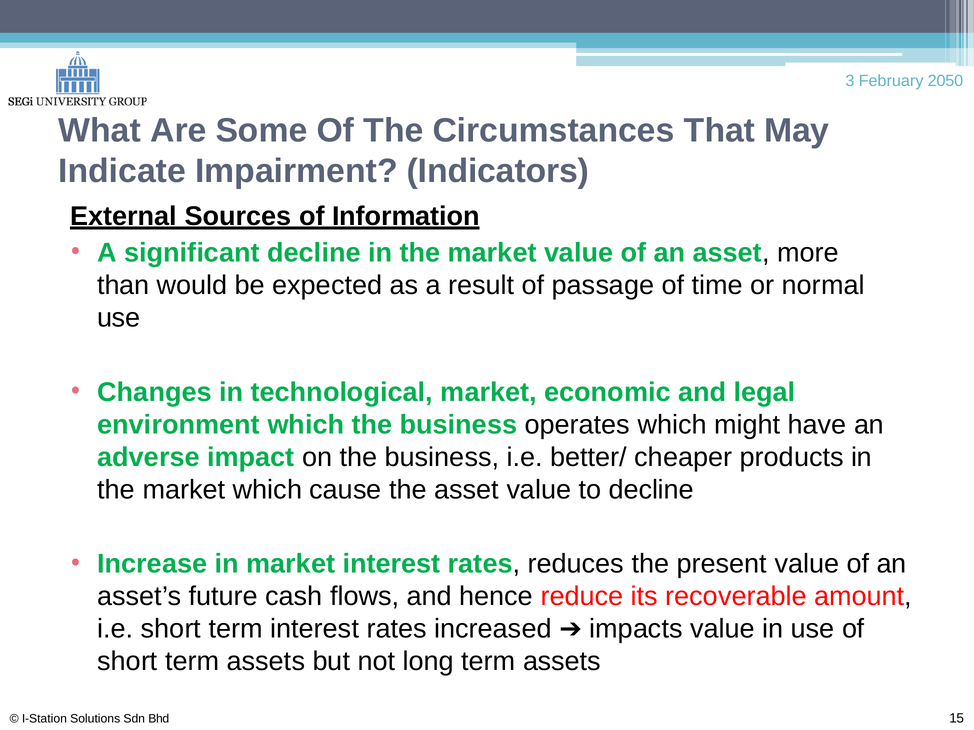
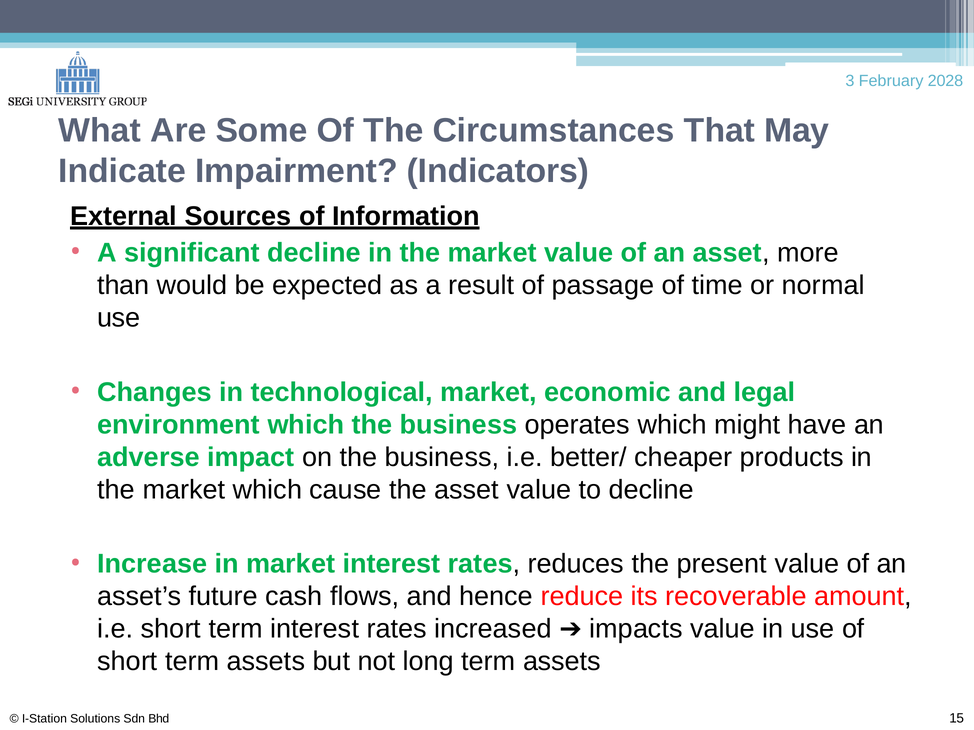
2050: 2050 -> 2028 (945, 81)
